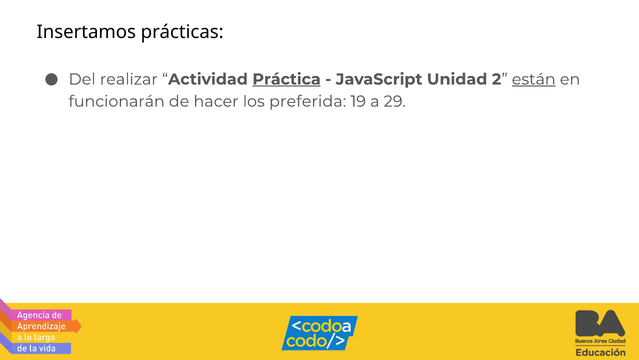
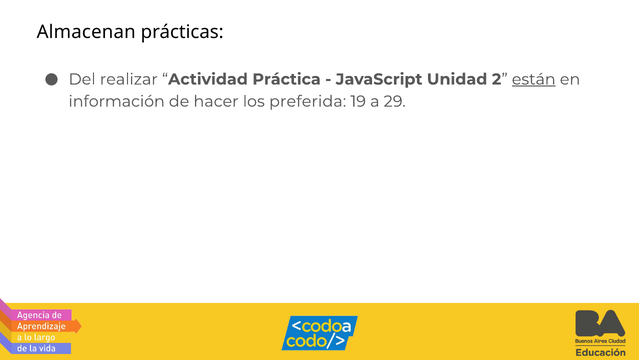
Insertamos: Insertamos -> Almacenan (86, 32)
Práctica underline: present -> none (287, 79)
funcionarán: funcionarán -> información (117, 101)
